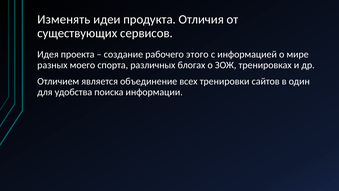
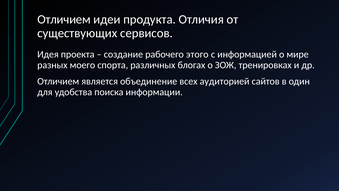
Изменять: Изменять -> Отличием (64, 19)
тренировки: тренировки -> аудиторией (225, 81)
